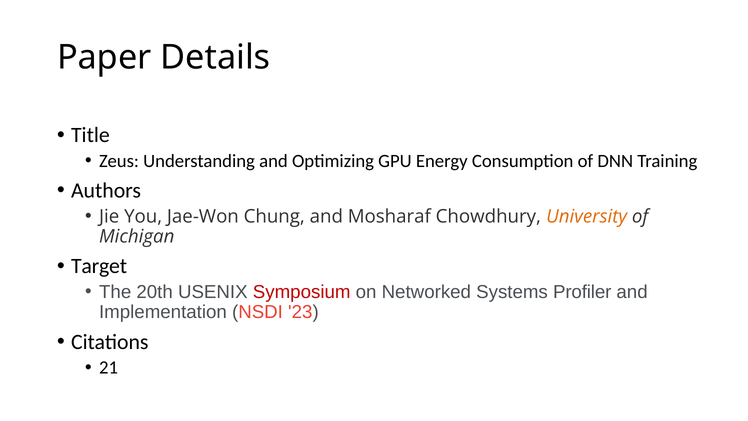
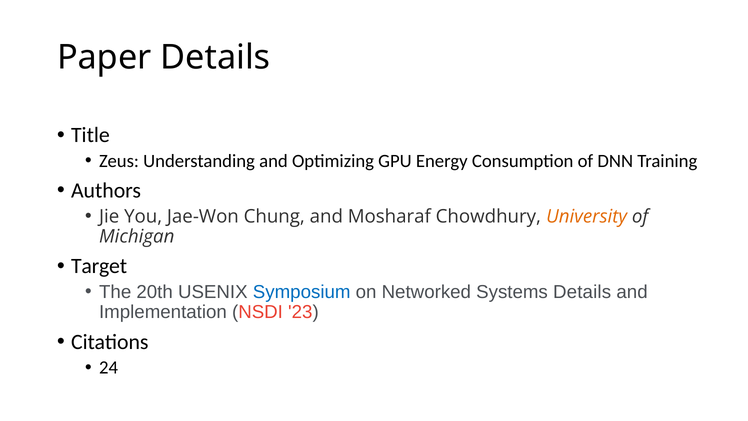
Symposium colour: red -> blue (302, 292)
Systems Profiler: Profiler -> Details (582, 292)
21: 21 -> 24 (109, 367)
